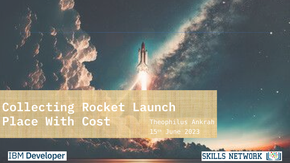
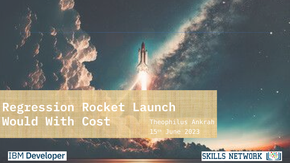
Collecting: Collecting -> Regression (38, 107)
Place: Place -> Would (20, 122)
